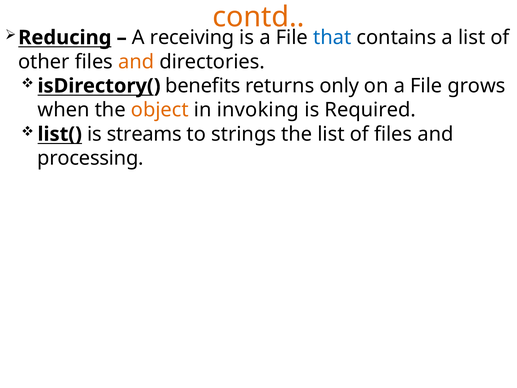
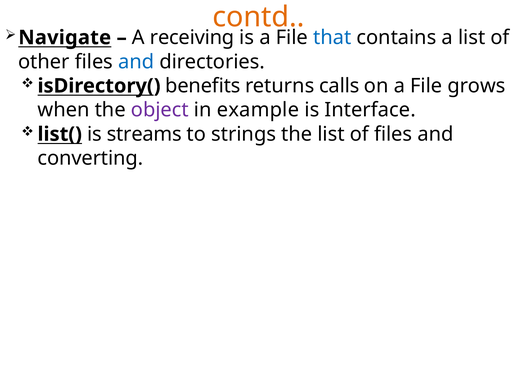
Reducing: Reducing -> Navigate (65, 38)
and colour: orange -> blue (136, 62)
only: only -> calls (339, 86)
object colour: orange -> purple (160, 110)
invoking: invoking -> example (258, 110)
Required: Required -> Interface (370, 110)
processing: processing -> converting (90, 158)
